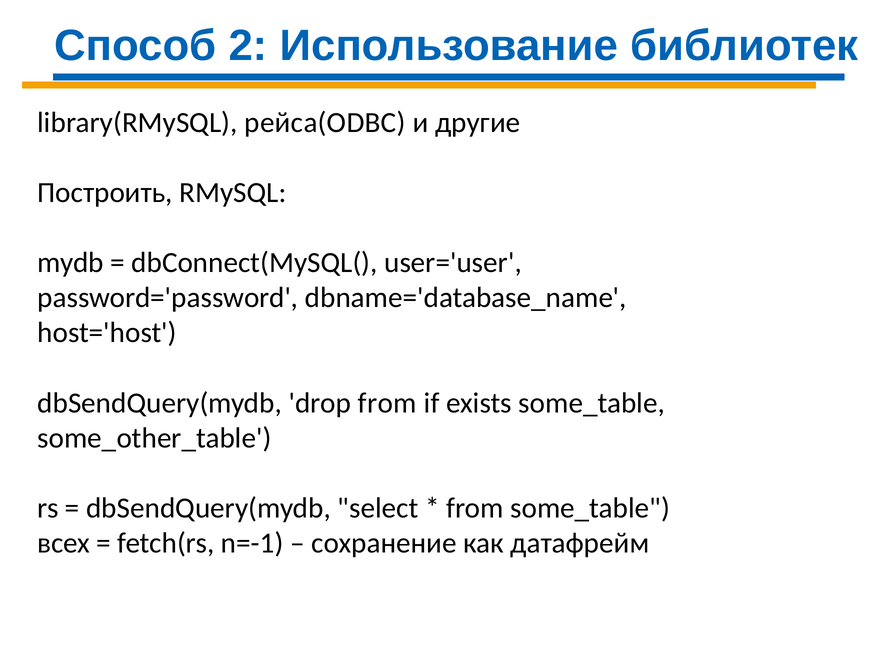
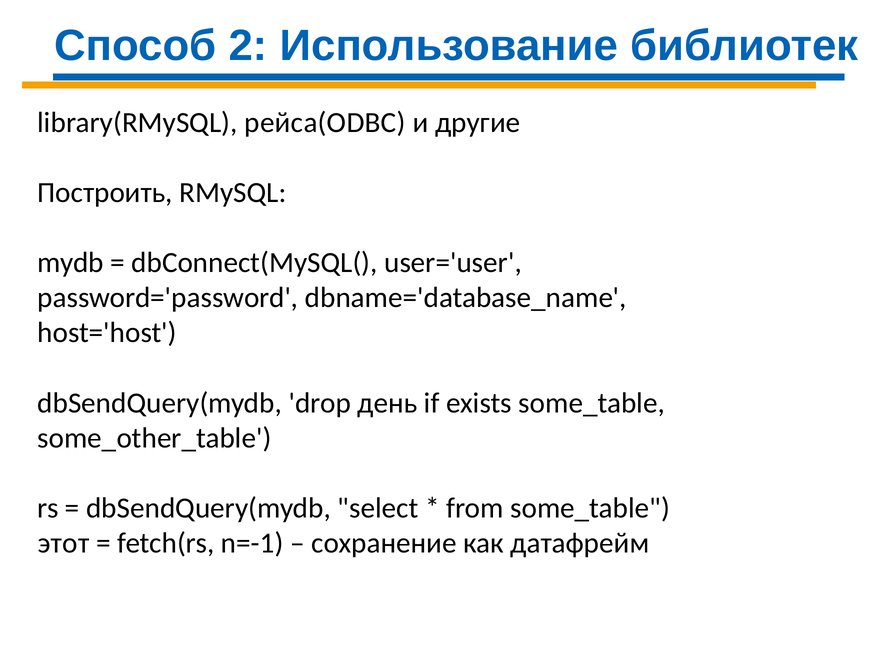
drop from: from -> день (387, 403)
всех: всех -> этот (63, 543)
